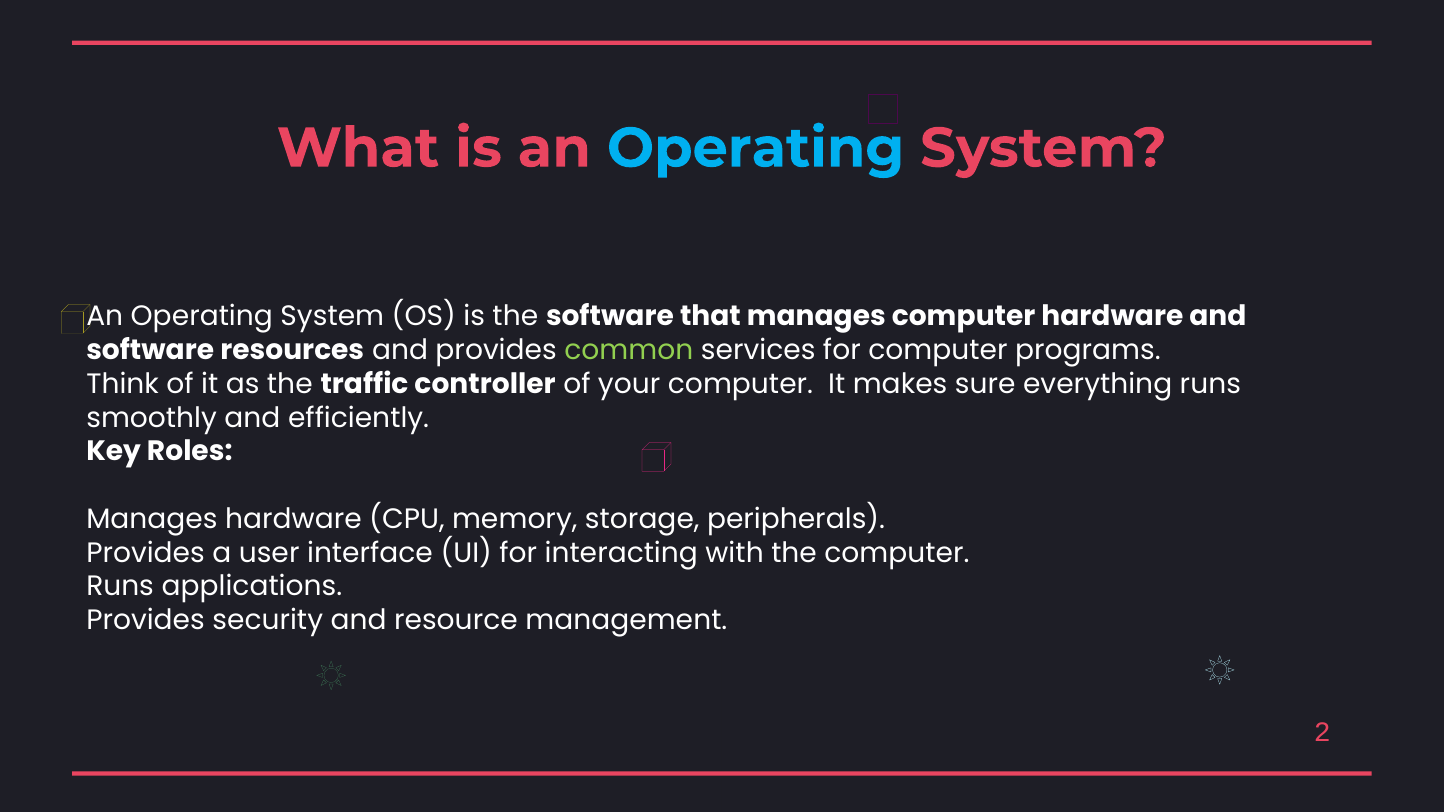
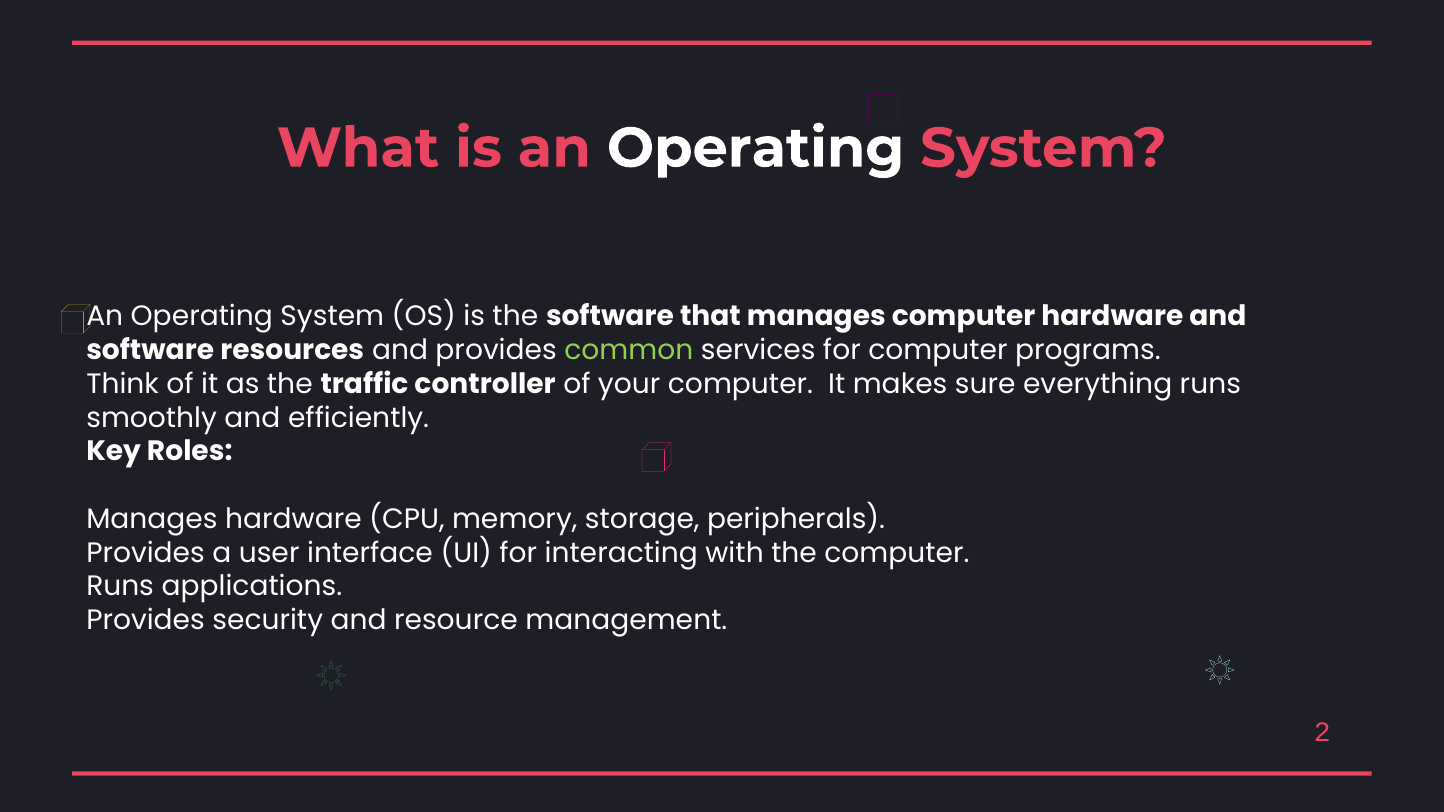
Operating colour: light blue -> white (756, 148)
